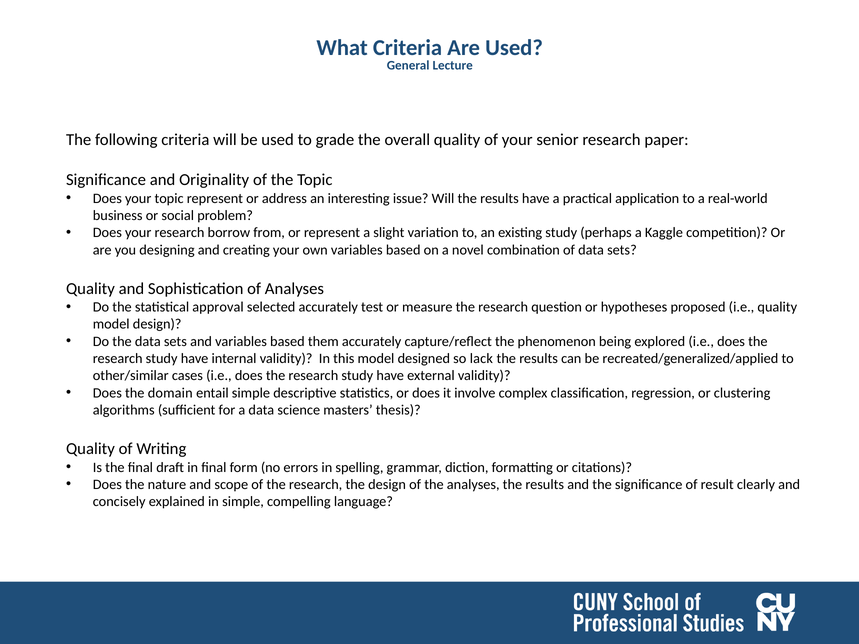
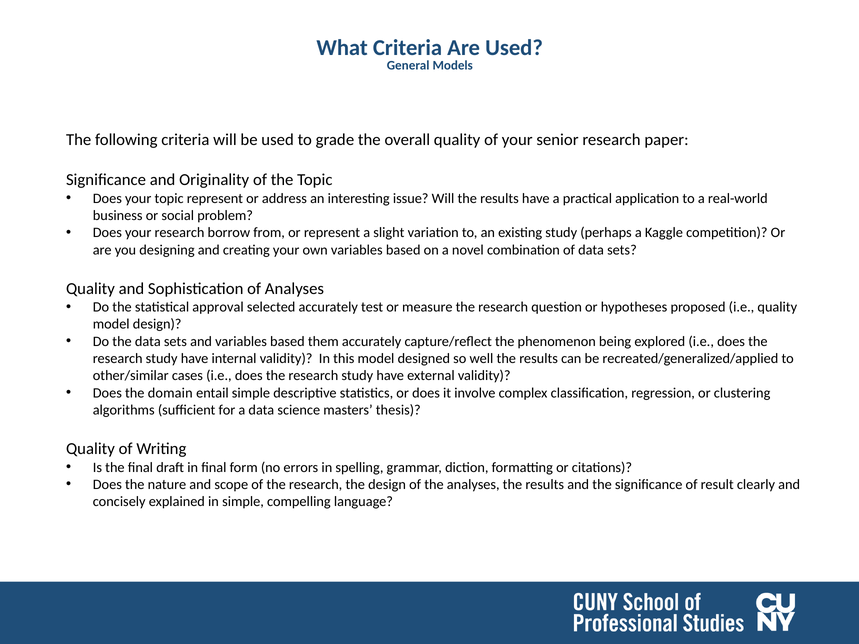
Lecture: Lecture -> Models (453, 66)
lack: lack -> well (481, 359)
